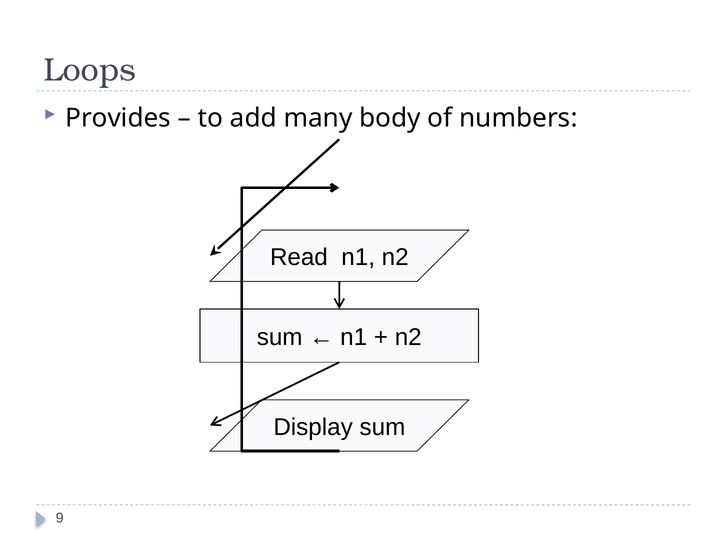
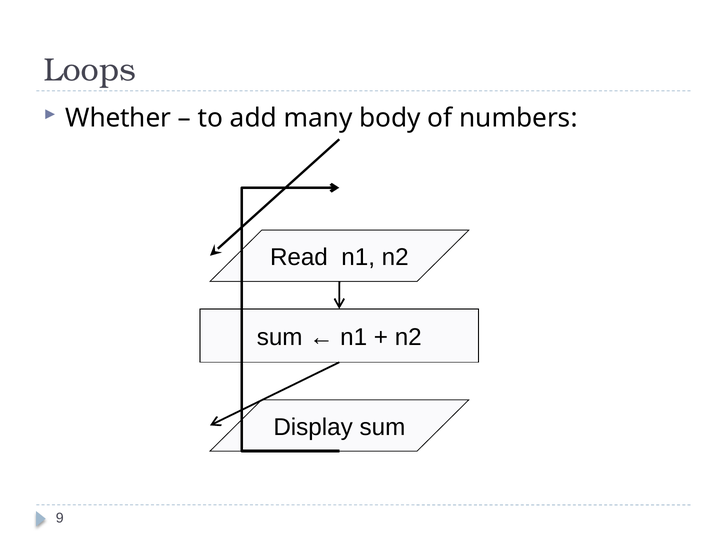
Provides: Provides -> Whether (118, 118)
